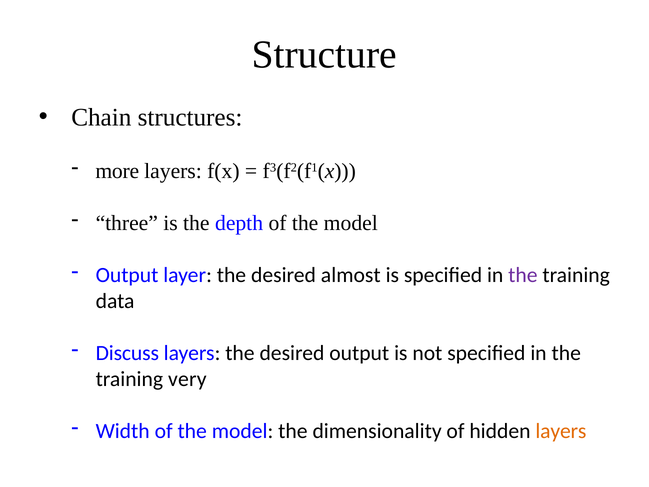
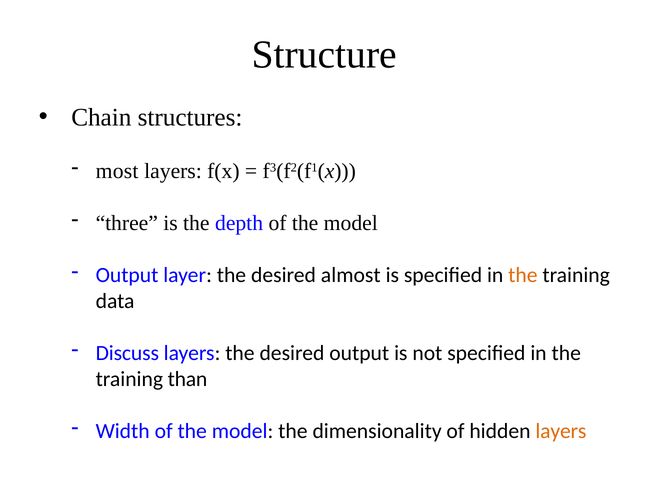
more: more -> most (117, 171)
the colour: purple -> orange (523, 275)
very: very -> than (188, 379)
